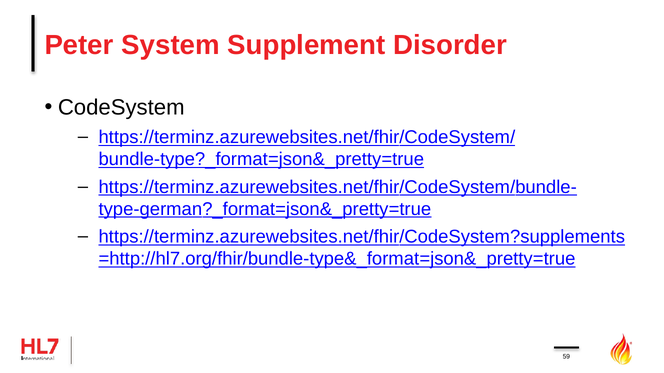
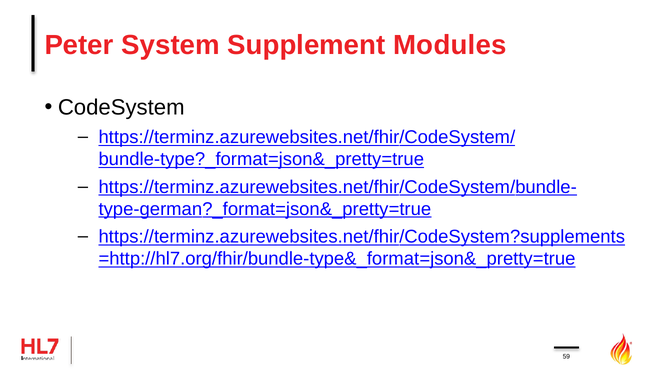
Disorder: Disorder -> Modules (450, 45)
